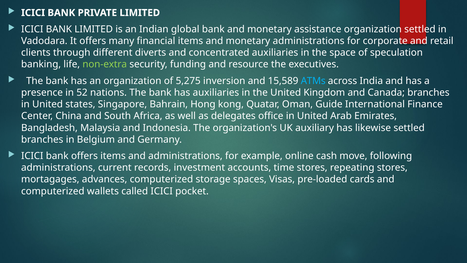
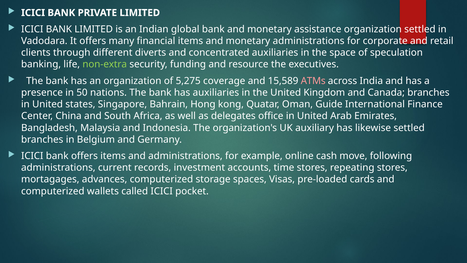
inversion: inversion -> coverage (224, 81)
ATMs colour: light blue -> pink (313, 81)
52: 52 -> 50 (82, 93)
